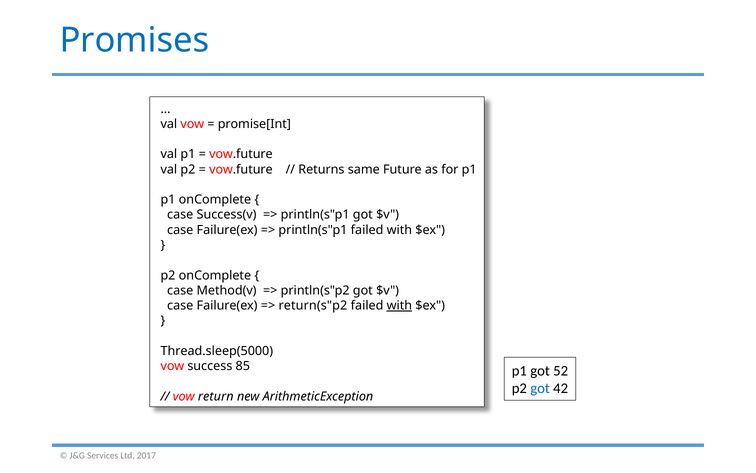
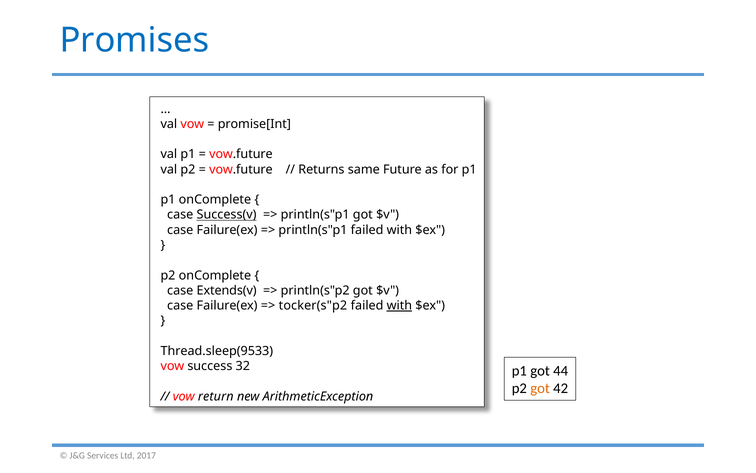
Success(v underline: none -> present (227, 215)
Method(v: Method(v -> Extends(v (227, 290)
return(s"p2: return(s"p2 -> tocker(s"p2 (313, 305)
Thread.sleep(5000: Thread.sleep(5000 -> Thread.sleep(9533 (217, 351)
85: 85 -> 32 (243, 366)
52: 52 -> 44 (561, 371)
got colour: blue -> orange (540, 388)
